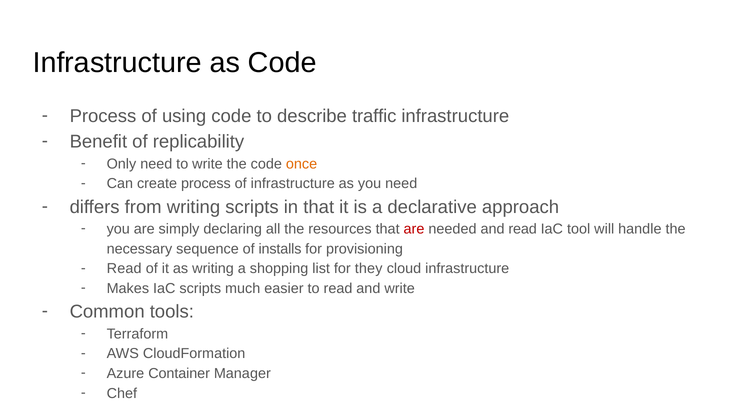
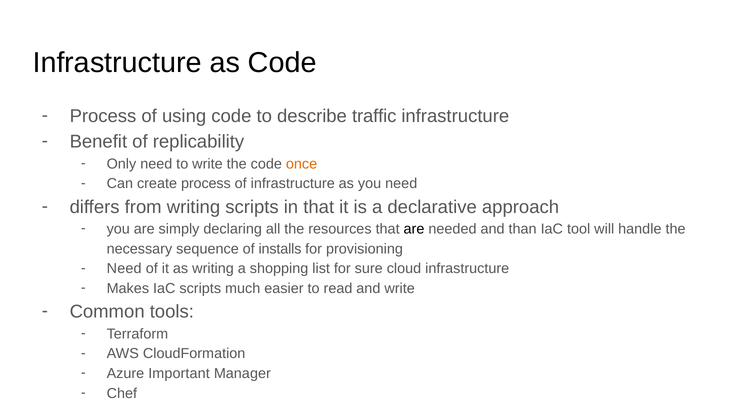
are colour: red -> black (414, 229)
and read: read -> than (523, 229)
Read: Read -> Need (124, 269)
they: they -> sure (369, 269)
Container: Container -> Important (179, 374)
